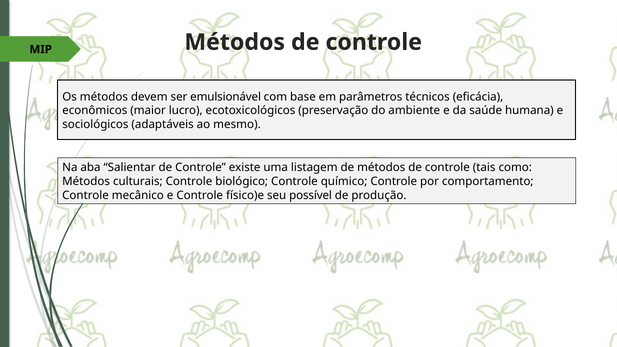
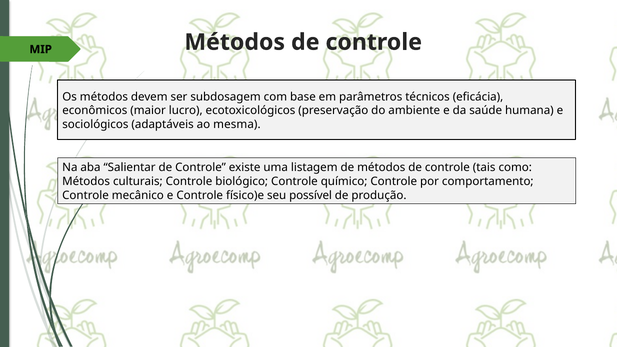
emulsionável: emulsionável -> subdosagem (226, 97)
mesmo: mesmo -> mesma (237, 125)
